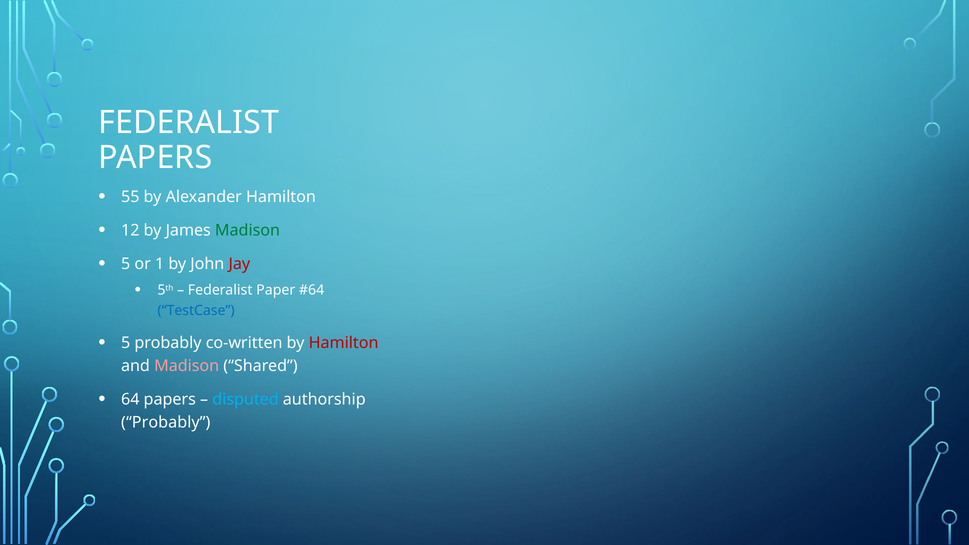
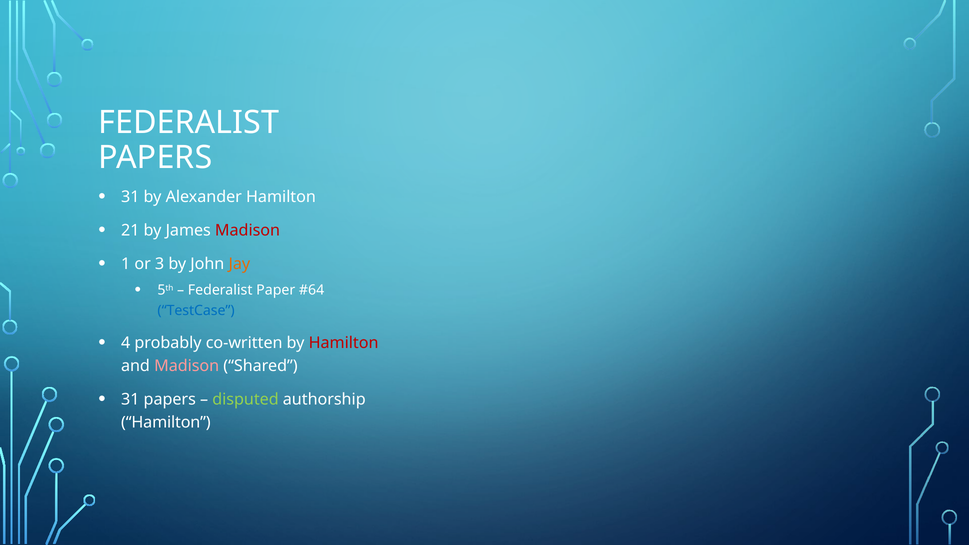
55: 55 -> 31 (130, 197)
12: 12 -> 21 (130, 230)
Madison colour: green -> red (248, 230)
5: 5 -> 1 (126, 264)
1: 1 -> 3 (160, 264)
Jay colour: red -> orange (239, 264)
5: 5 -> 4 (126, 343)
64: 64 -> 31 (130, 399)
disputed colour: light blue -> light green (246, 399)
Probably: Probably -> Hamilton (166, 423)
